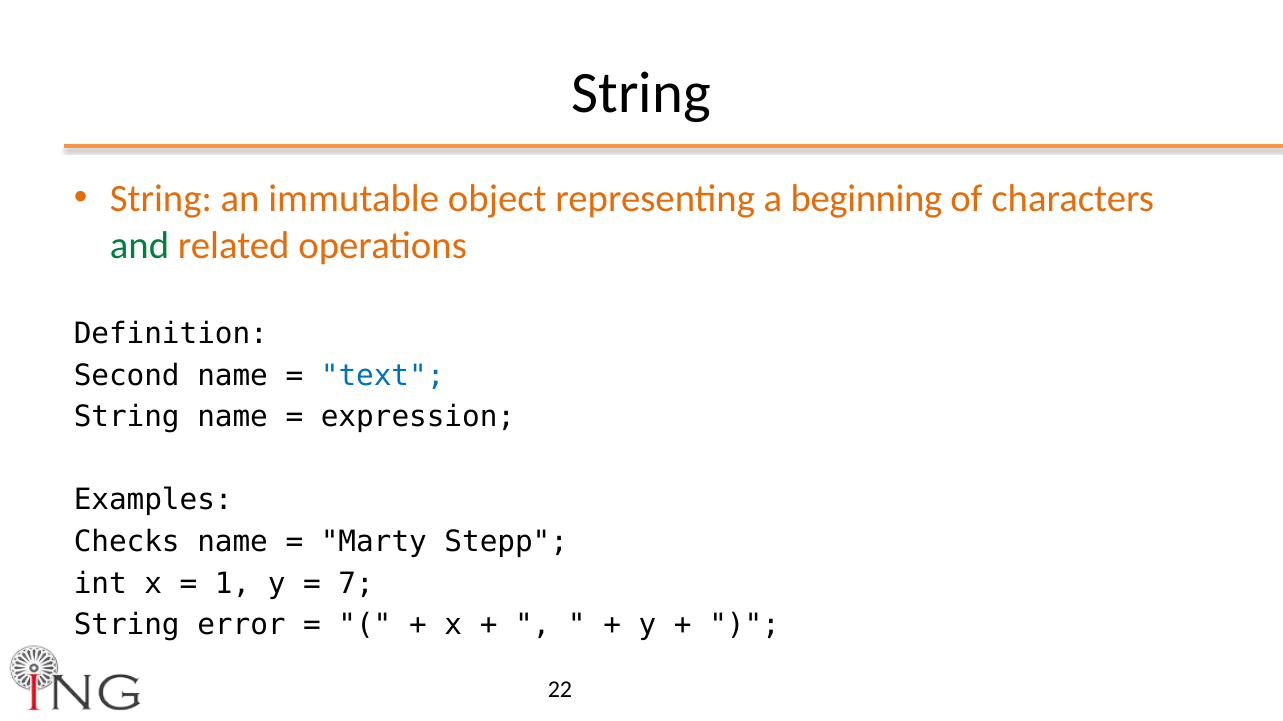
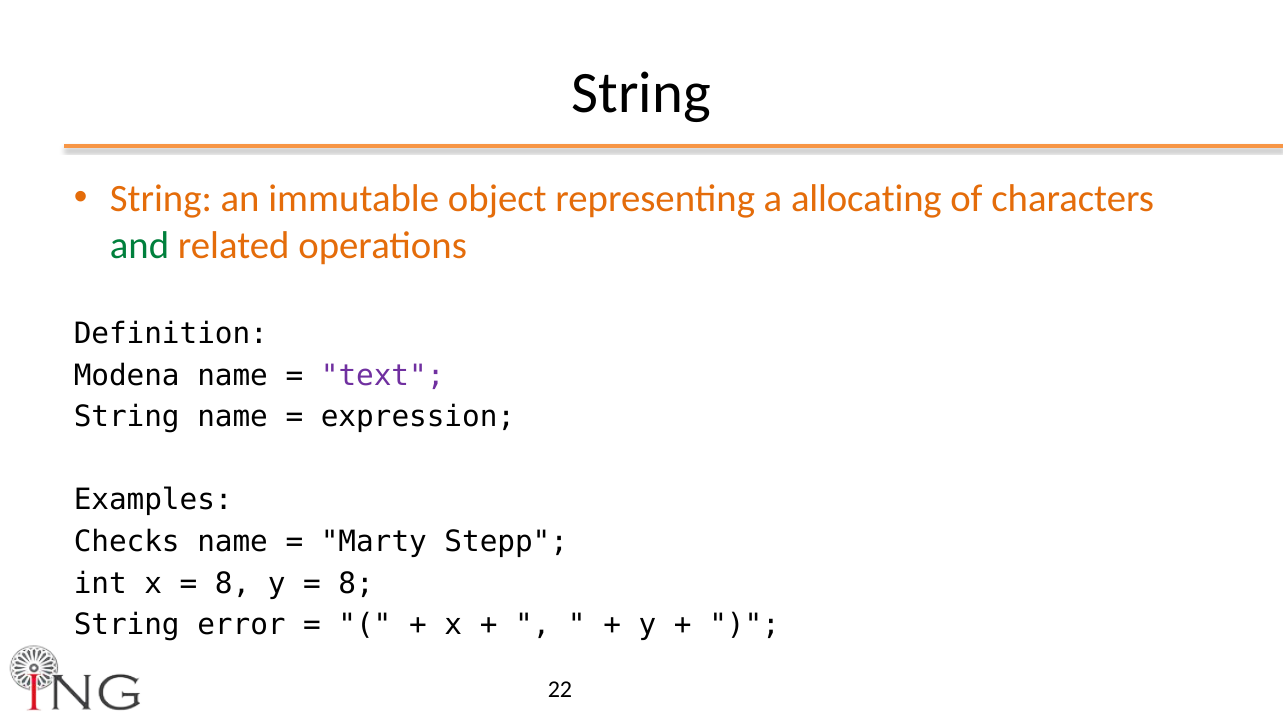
beginning: beginning -> allocating (866, 199)
Second: Second -> Modena (127, 376)
text colour: blue -> purple (383, 376)
1: 1 -> 8 (233, 584)
7: 7 -> 8 (356, 584)
